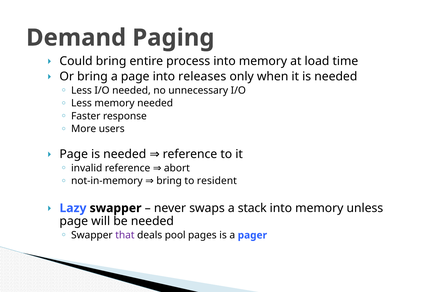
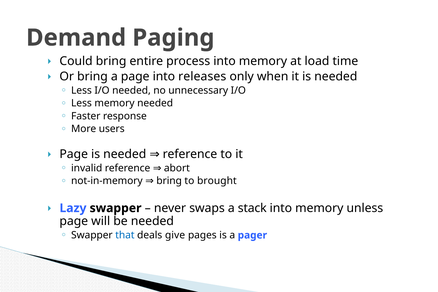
resident: resident -> brought (217, 181)
that colour: purple -> blue (125, 235)
pool: pool -> give (175, 235)
